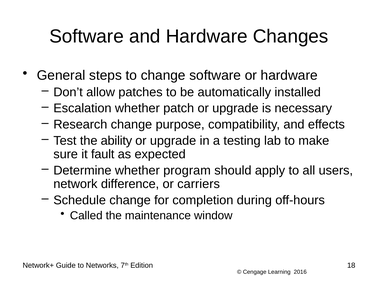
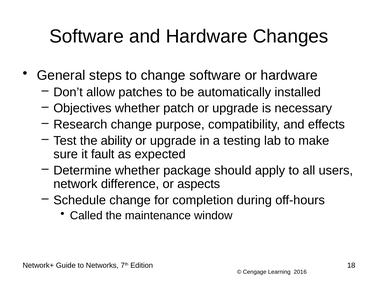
Escalation: Escalation -> Objectives (82, 108)
program: program -> package (187, 170)
carriers: carriers -> aspects (199, 184)
